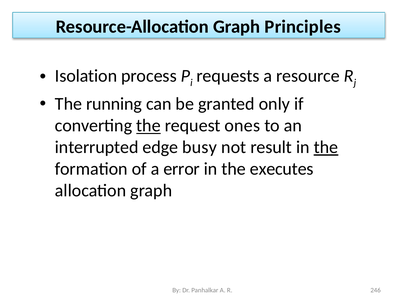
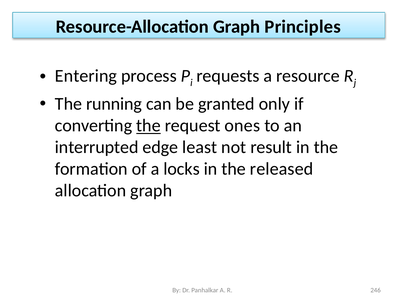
Isolation: Isolation -> Entering (86, 76)
busy: busy -> least (200, 147)
the underline: present -> none (326, 147)
error: error -> locks (182, 169)
executes: executes -> released (282, 169)
